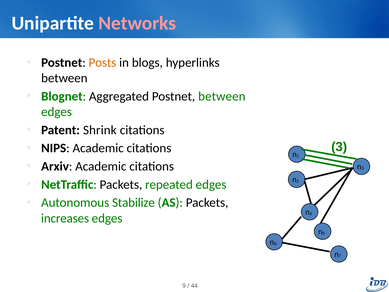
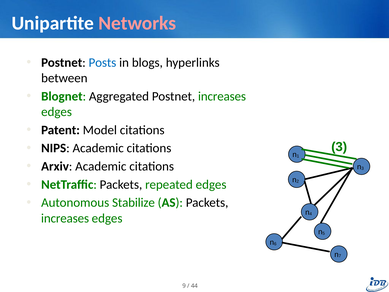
Posts colour: orange -> blue (102, 63)
Postnet between: between -> increases (222, 96)
Shrink: Shrink -> Model (100, 130)
